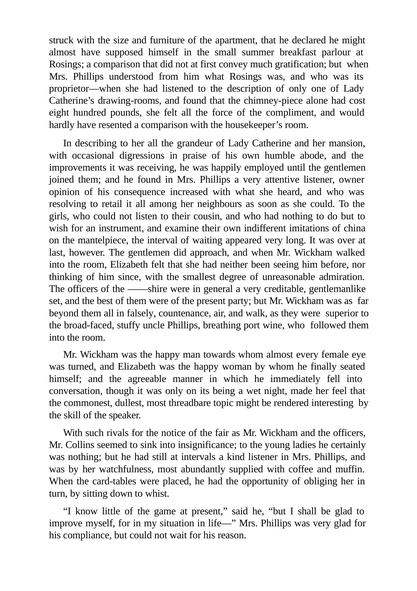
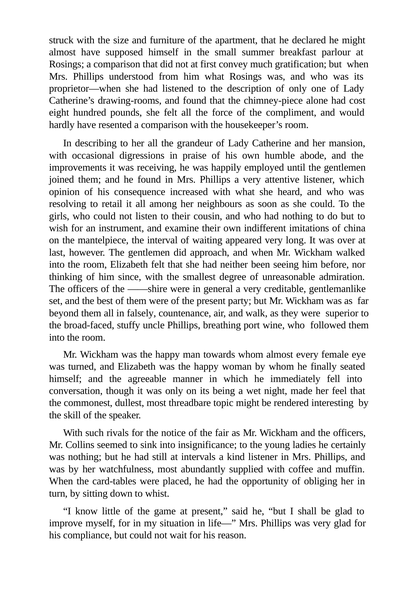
listener owner: owner -> which (352, 179)
